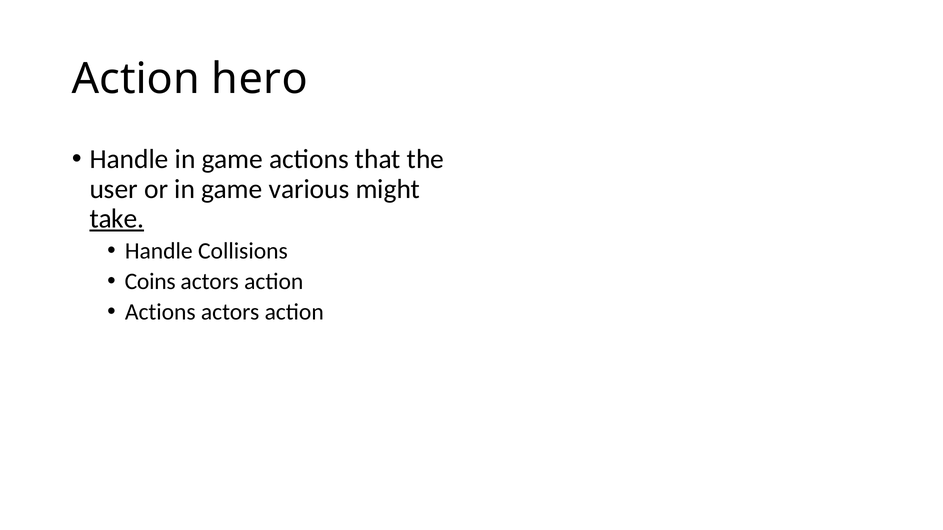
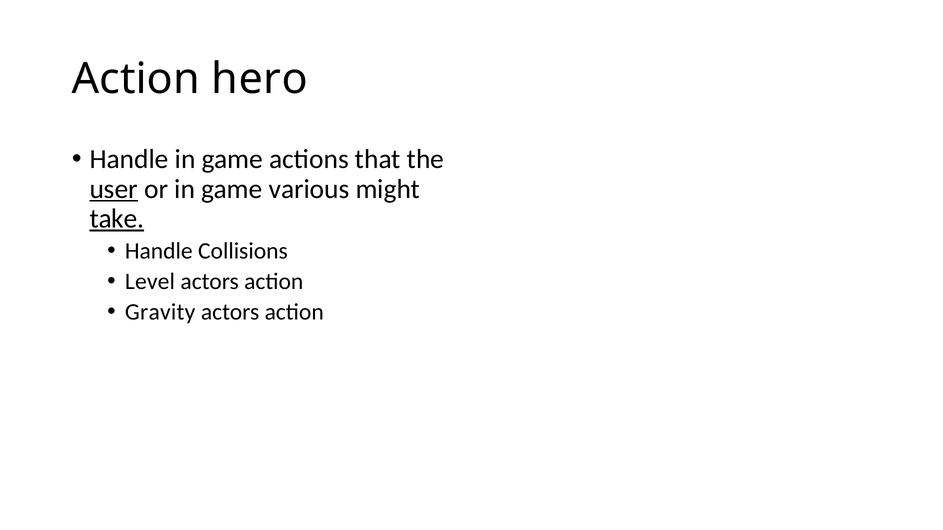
user underline: none -> present (114, 189)
Coins: Coins -> Level (150, 282)
Actions: Actions -> Gravity (160, 312)
